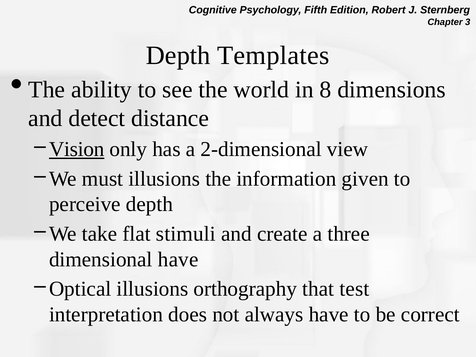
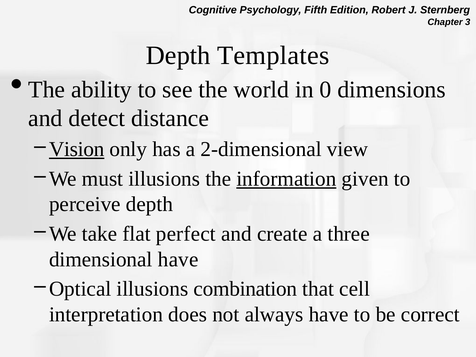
8: 8 -> 0 (326, 90)
information underline: none -> present (286, 179)
stimuli: stimuli -> perfect (186, 234)
orthography: orthography -> combination (245, 289)
test: test -> cell (355, 289)
